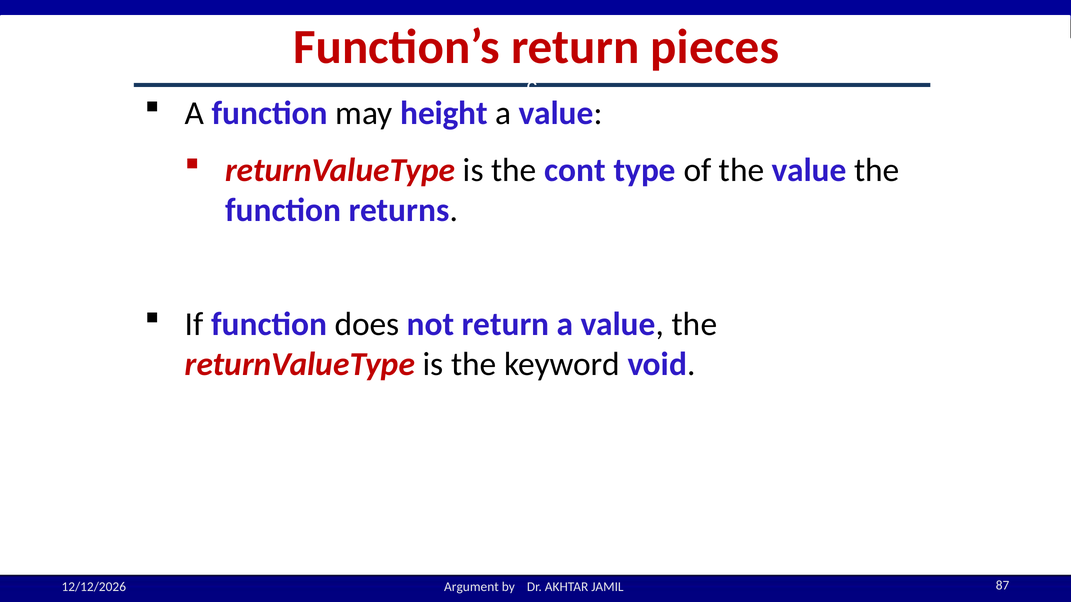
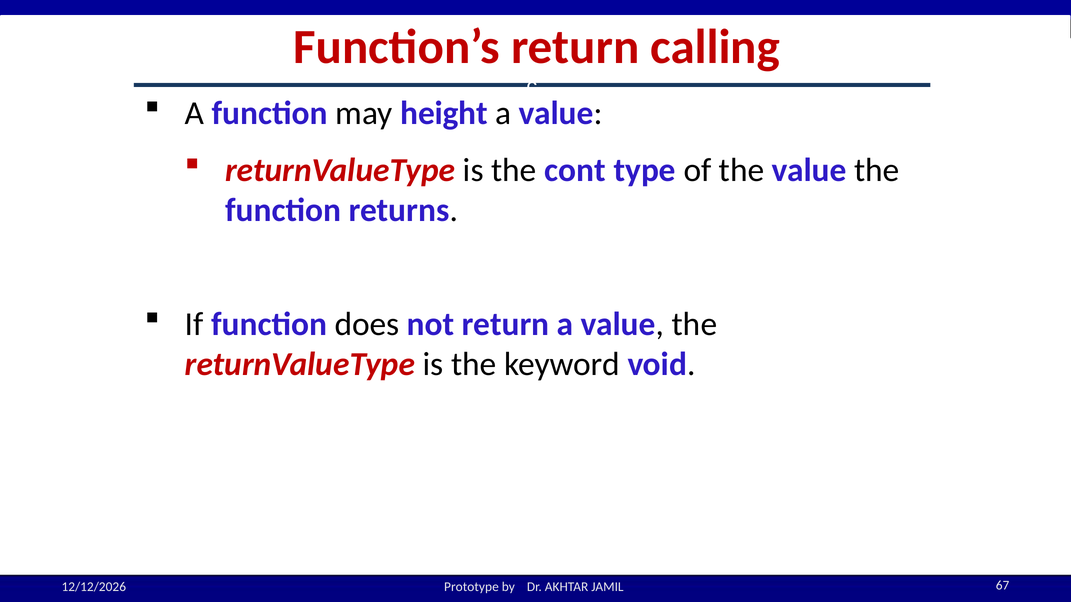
pieces: pieces -> calling (715, 47)
Argument: Argument -> Prototype (471, 587)
87: 87 -> 67 (1003, 586)
